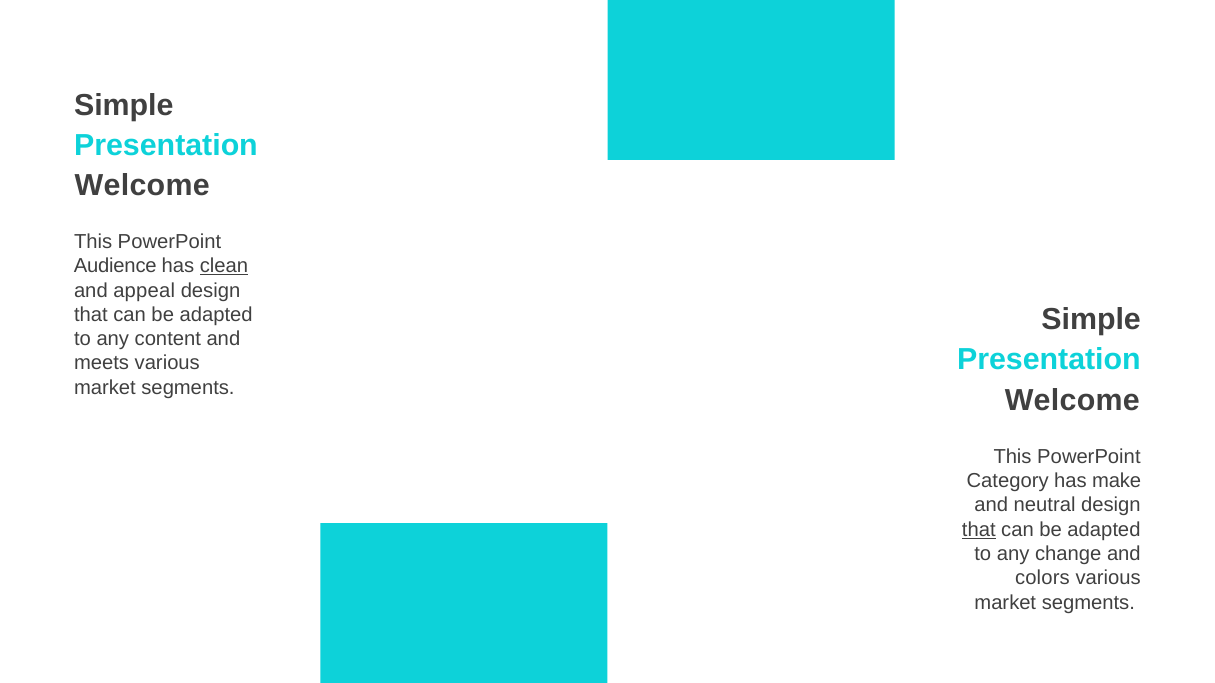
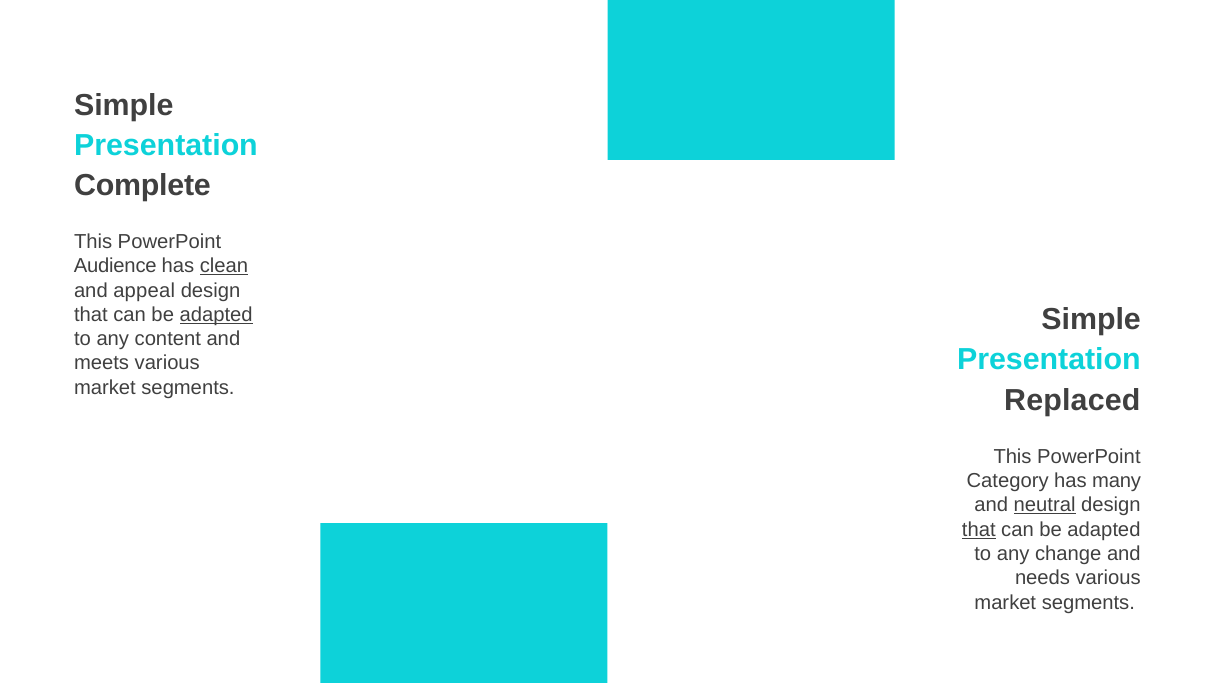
Welcome: Welcome -> Complete (142, 185)
adapted underline: none -> present (216, 315)
Welcome: Welcome -> Replaced (1072, 400)
make: make -> many (1117, 481)
neutral underline: none -> present (1045, 506)
colors: colors -> needs (1043, 578)
